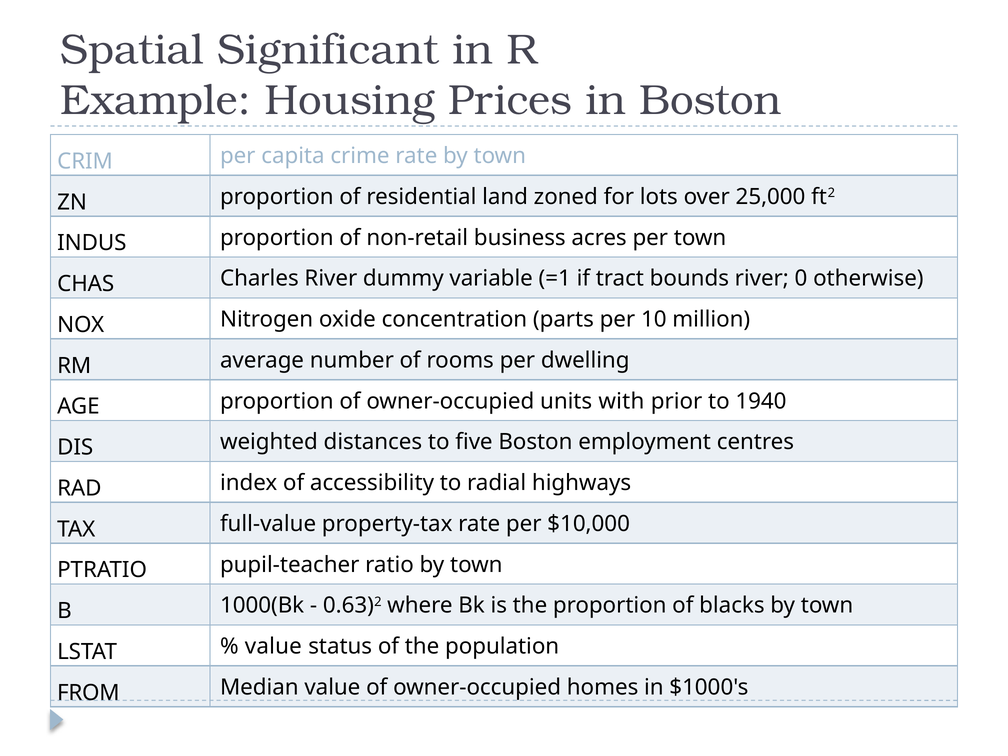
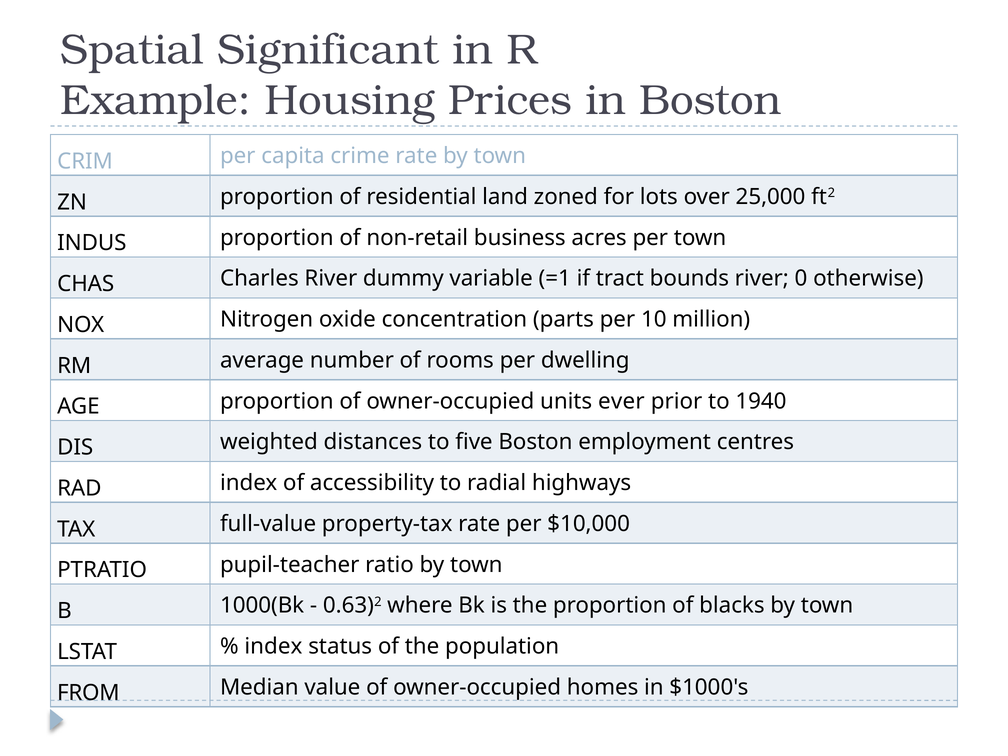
with: with -> ever (621, 401)
value: value -> index (273, 646)
